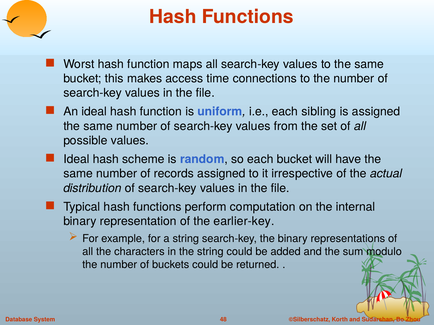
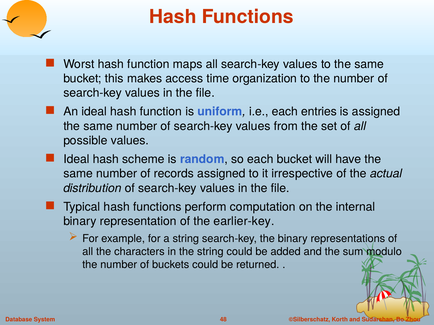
connections: connections -> organization (265, 79)
sibling: sibling -> entries (319, 112)
